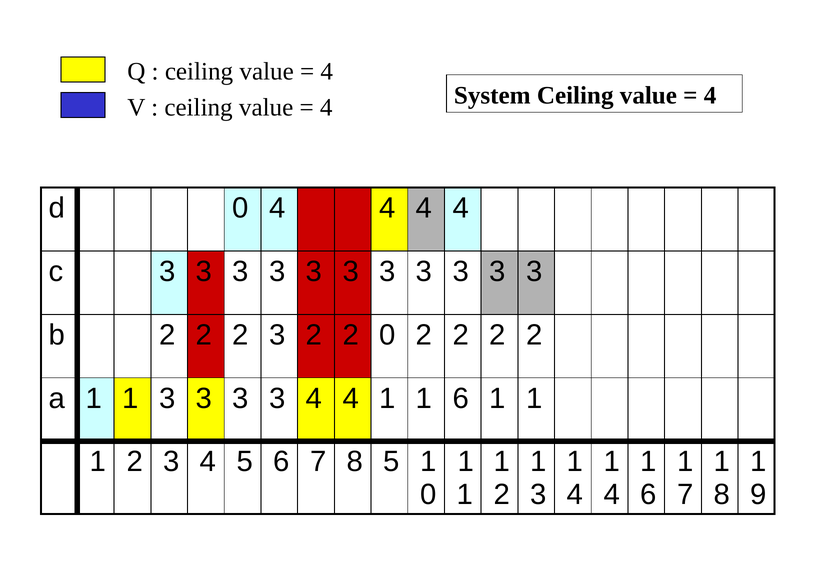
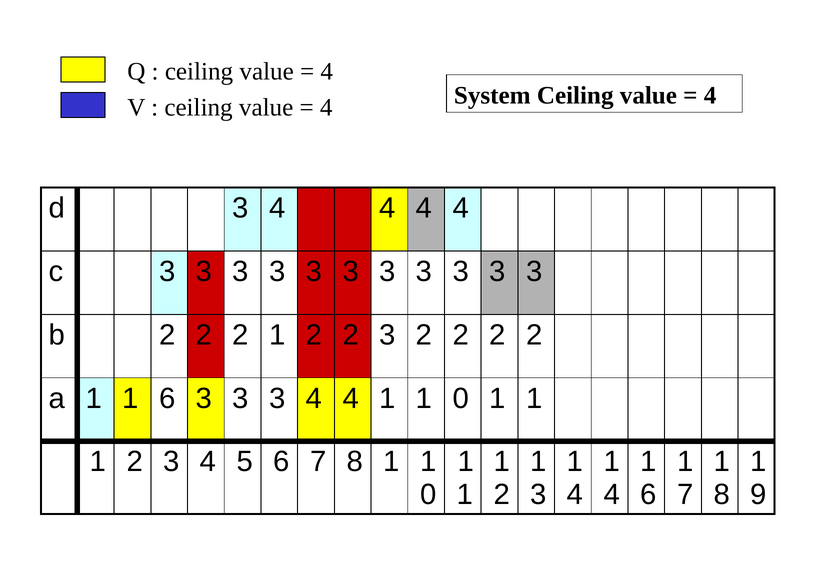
d 0: 0 -> 3 (241, 208)
2 2 3: 3 -> 1 (277, 335)
2 2 0: 0 -> 3 (387, 335)
1 1 3: 3 -> 6 (167, 398)
4 1 1 6: 6 -> 0 (461, 398)
7 8 5: 5 -> 1 (392, 462)
